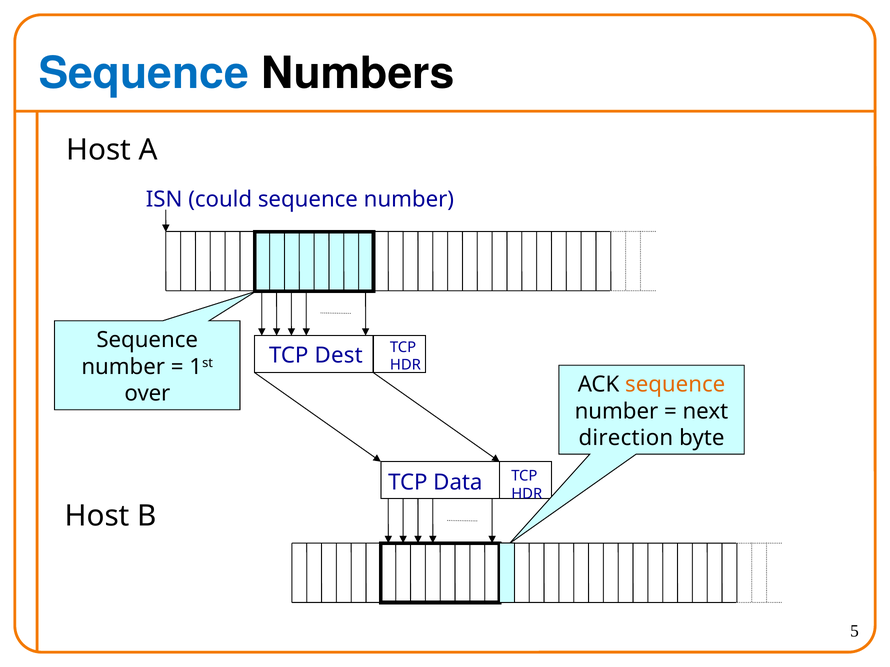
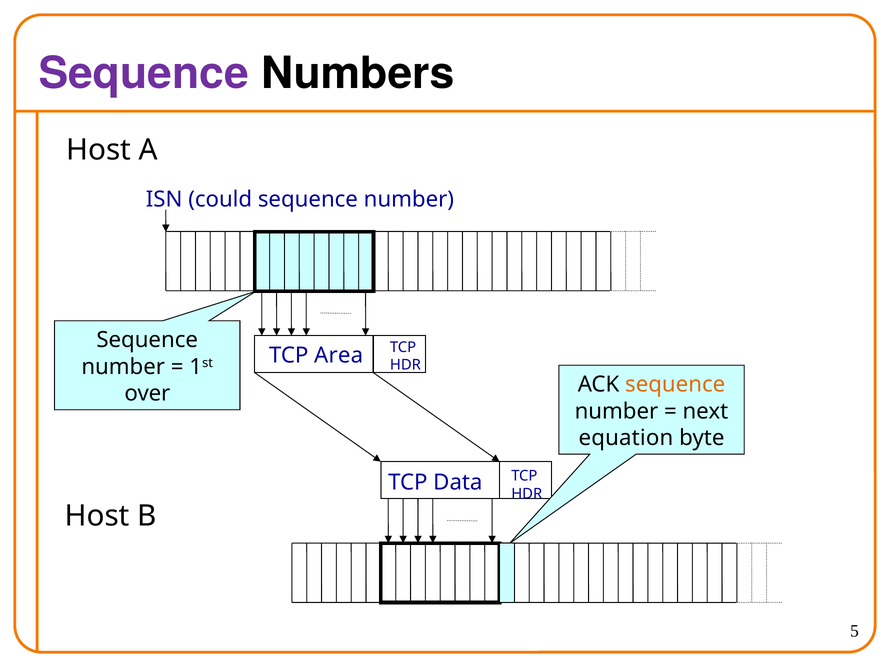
Sequence colour: blue -> purple (144, 74)
Dest: Dest -> Area (339, 355)
direction: direction -> equation (626, 438)
